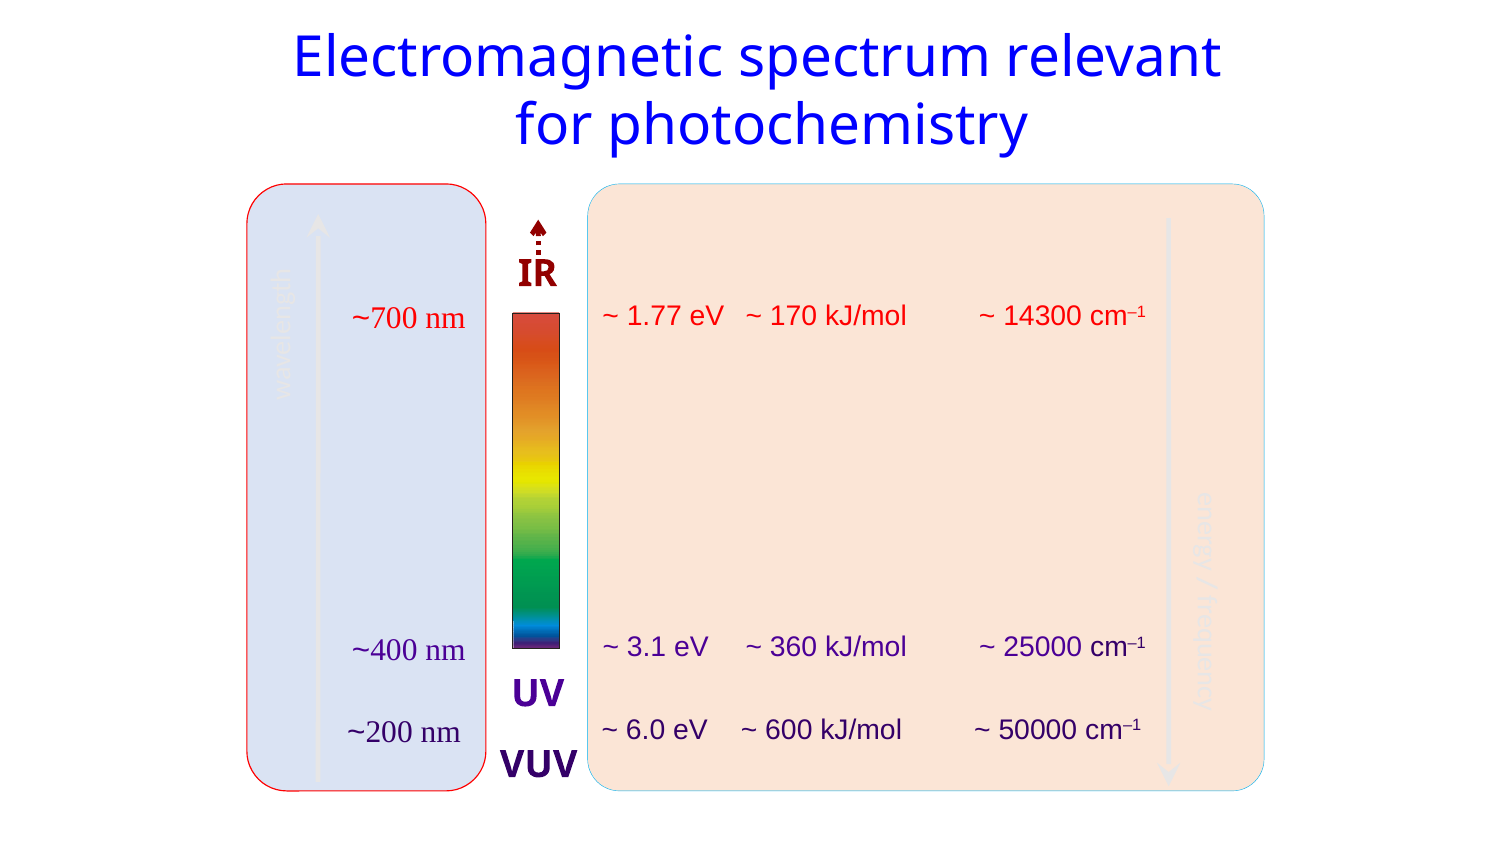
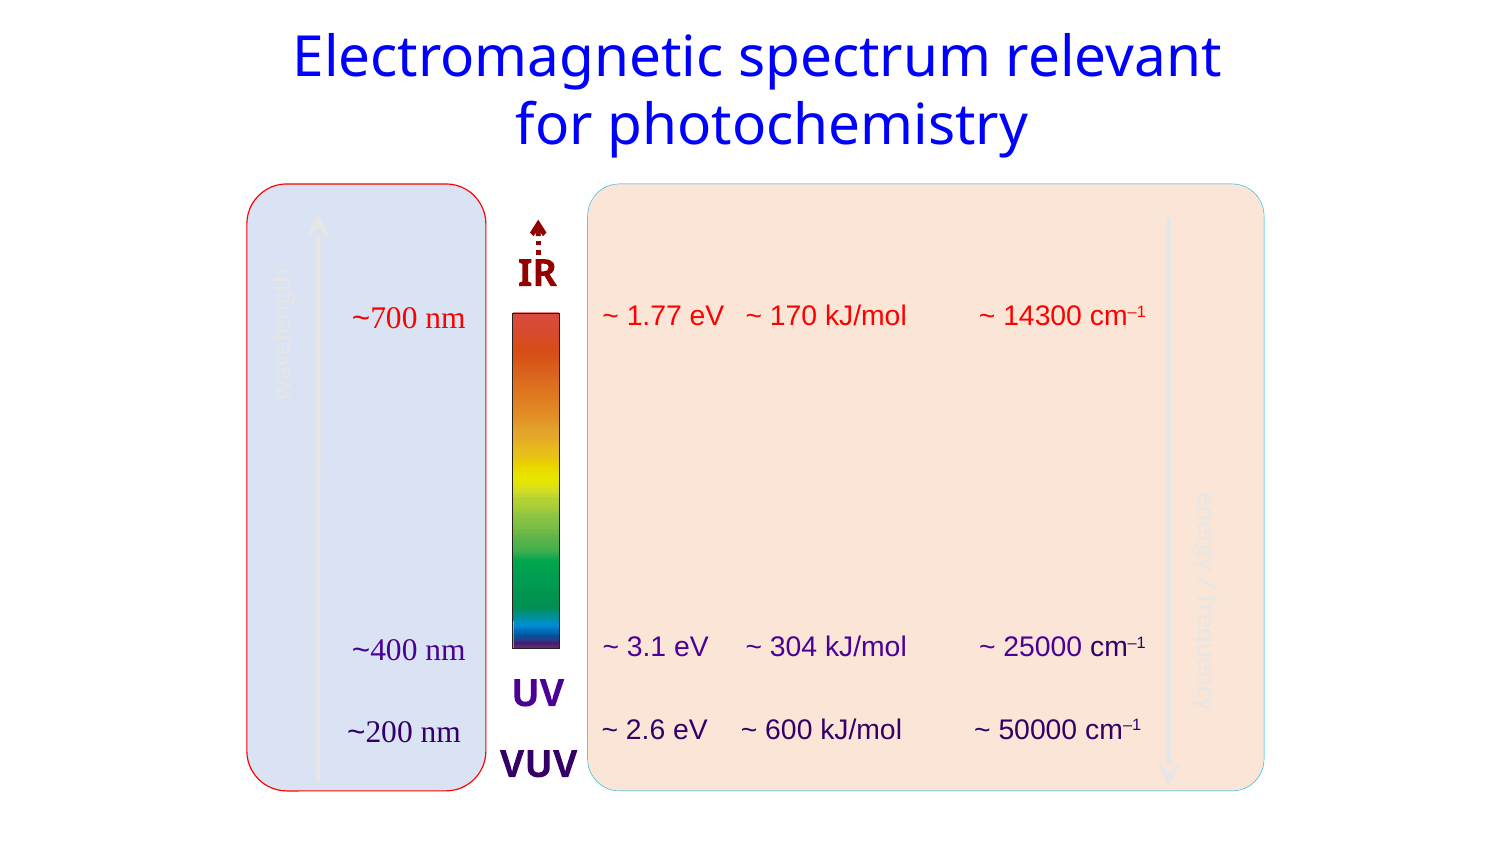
360: 360 -> 304 (794, 647)
6.0: 6.0 -> 2.6 (646, 730)
